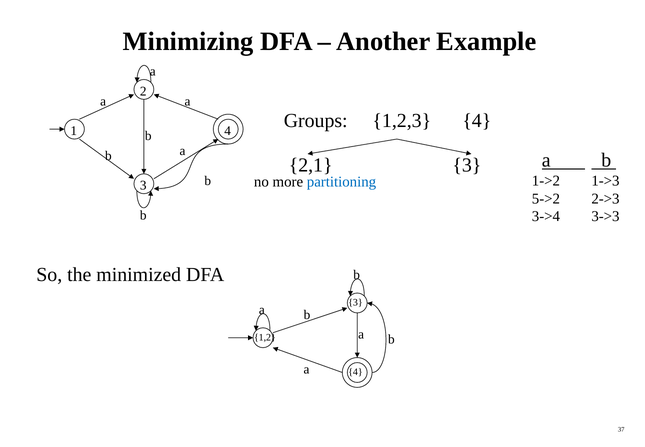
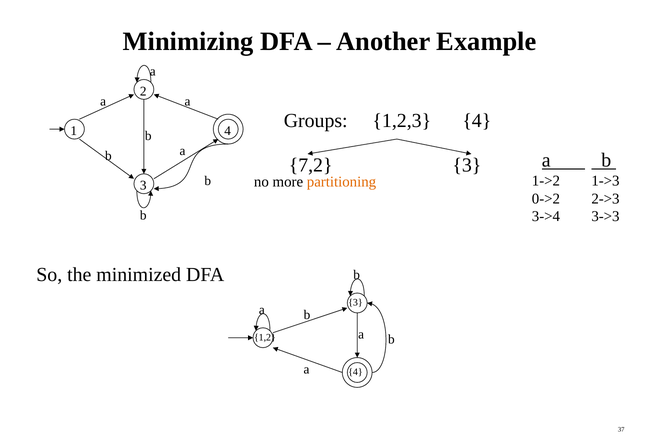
2,1: 2,1 -> 7,2 (311, 165)
partitioning colour: blue -> orange (341, 182)
5->2: 5->2 -> 0->2 (546, 198)
